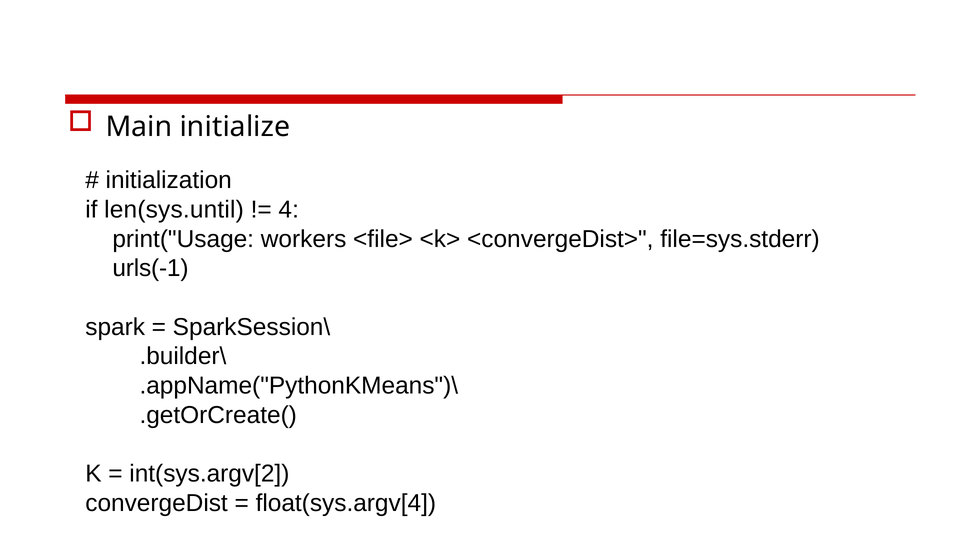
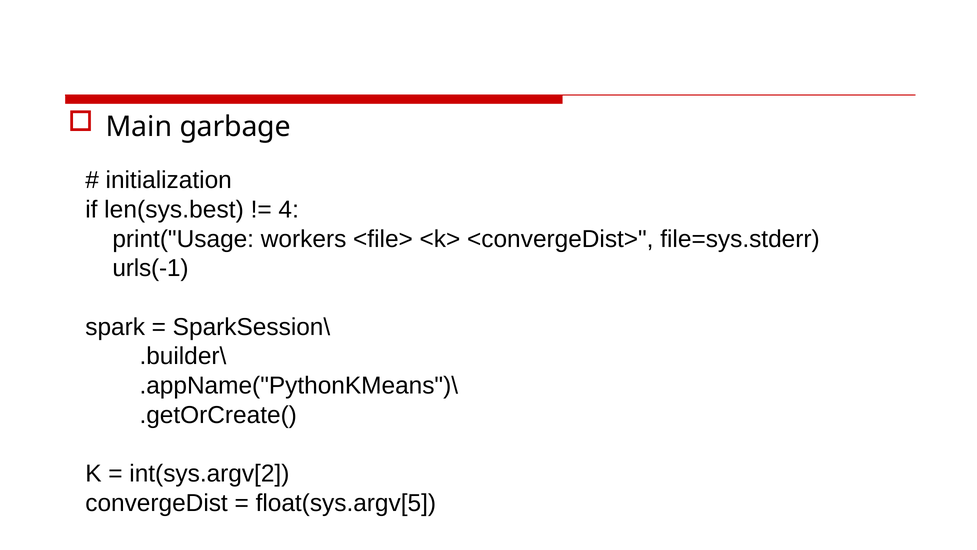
initialize: initialize -> garbage (235, 127)
len(sys.until: len(sys.until -> len(sys.best (174, 209)
float(sys.argv[4: float(sys.argv[4 -> float(sys.argv[5 (346, 503)
